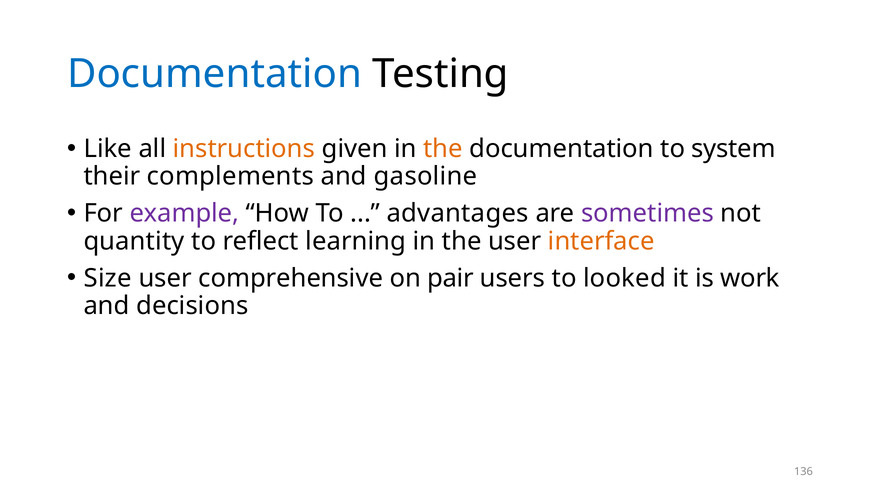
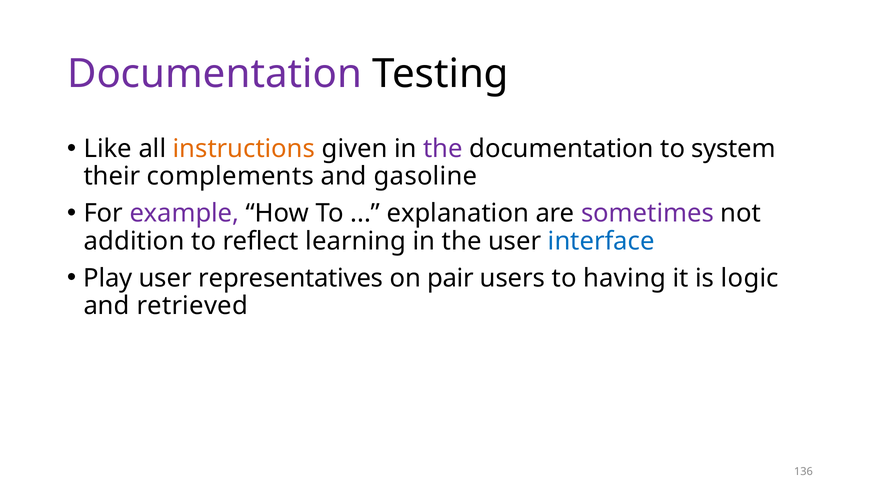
Documentation colour: blue -> purple (215, 74)
the colour: orange -> purple (443, 149)
advantages: advantages -> explanation (458, 213)
quantity: quantity -> addition (134, 241)
interface colour: orange -> blue (601, 241)
Size: Size -> Play (108, 278)
comprehensive: comprehensive -> representatives (291, 278)
looked: looked -> having (625, 278)
work: work -> logic (750, 278)
decisions: decisions -> retrieved (192, 306)
